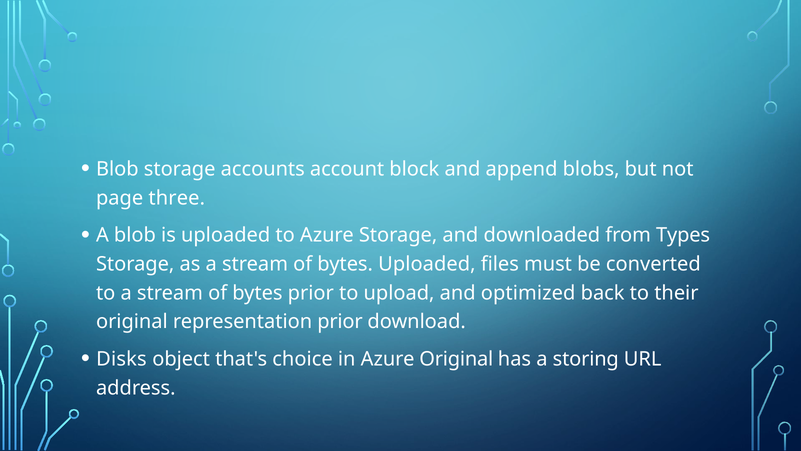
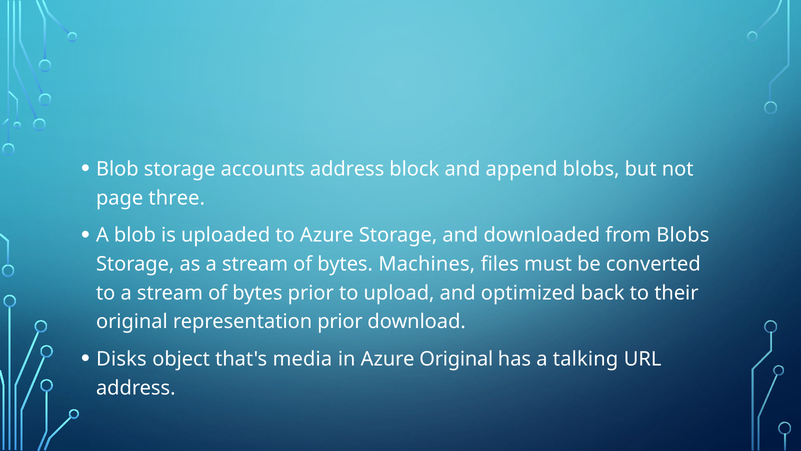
accounts account: account -> address (347, 169)
from Types: Types -> Blobs (683, 235)
bytes Uploaded: Uploaded -> Machines (427, 264)
choice: choice -> media (302, 359)
storing: storing -> talking (586, 359)
